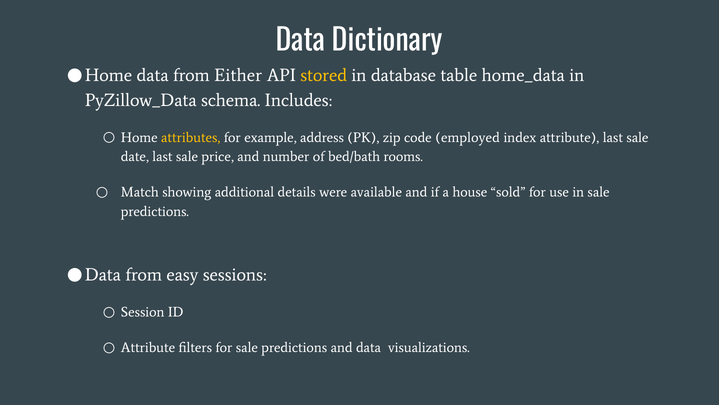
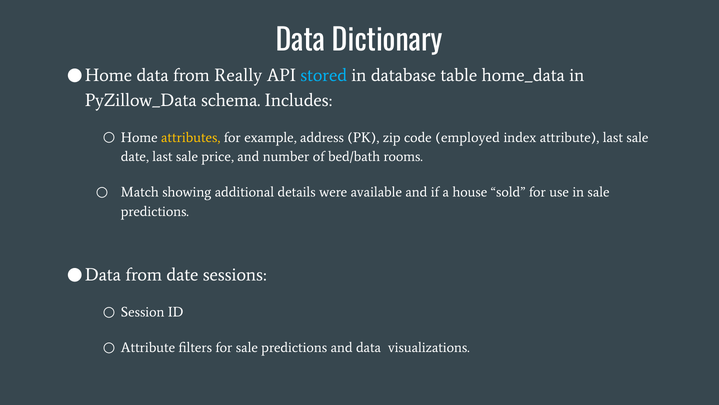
Either: Either -> Really (238, 75)
stored colour: yellow -> light blue (324, 75)
from easy: easy -> date (182, 275)
